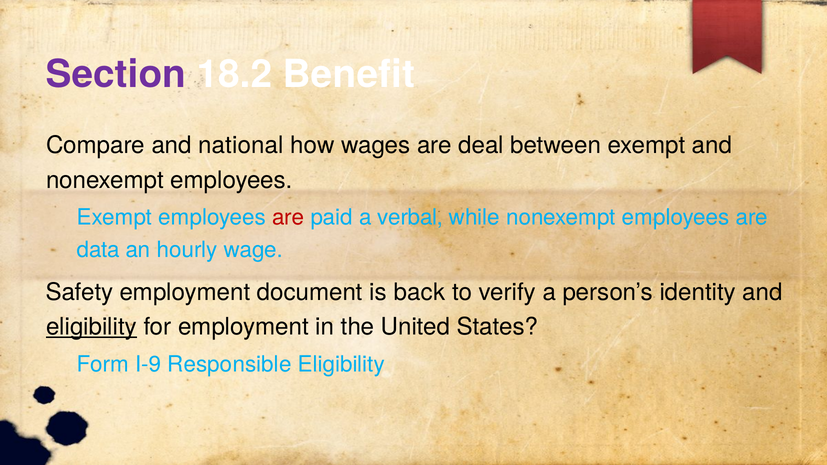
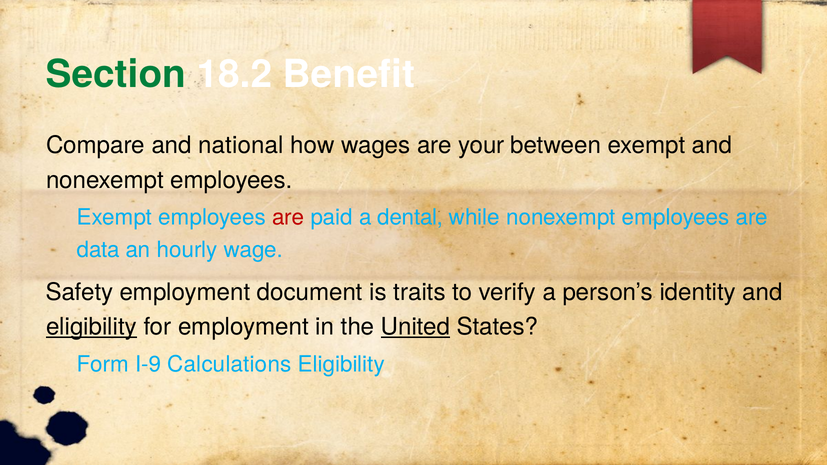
Section colour: purple -> green (116, 75)
deal: deal -> your (481, 145)
verbal: verbal -> dental (410, 218)
back: back -> traits (420, 292)
United underline: none -> present (416, 327)
Responsible: Responsible -> Calculations (229, 364)
